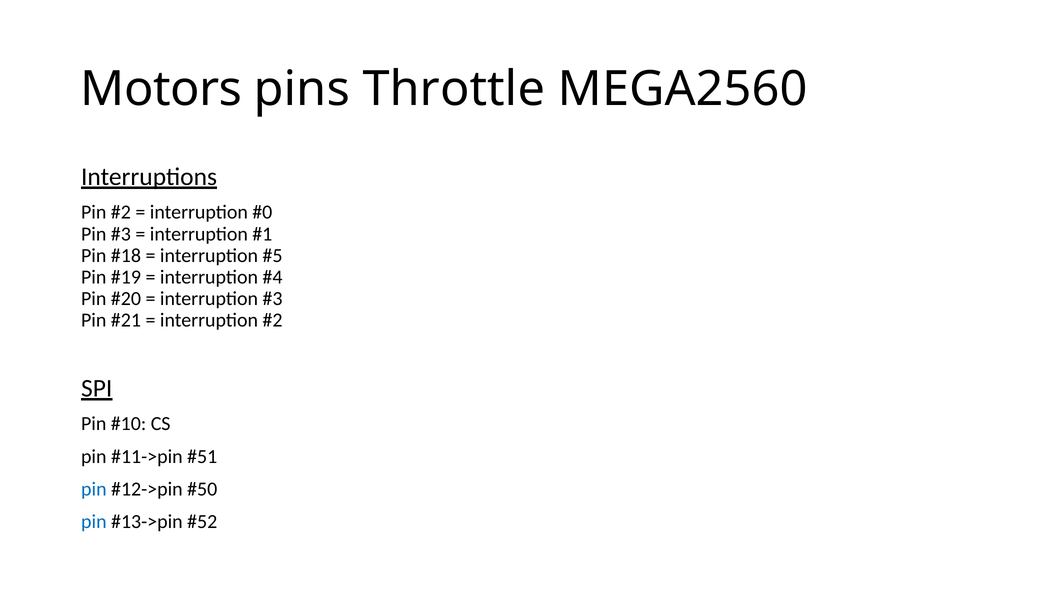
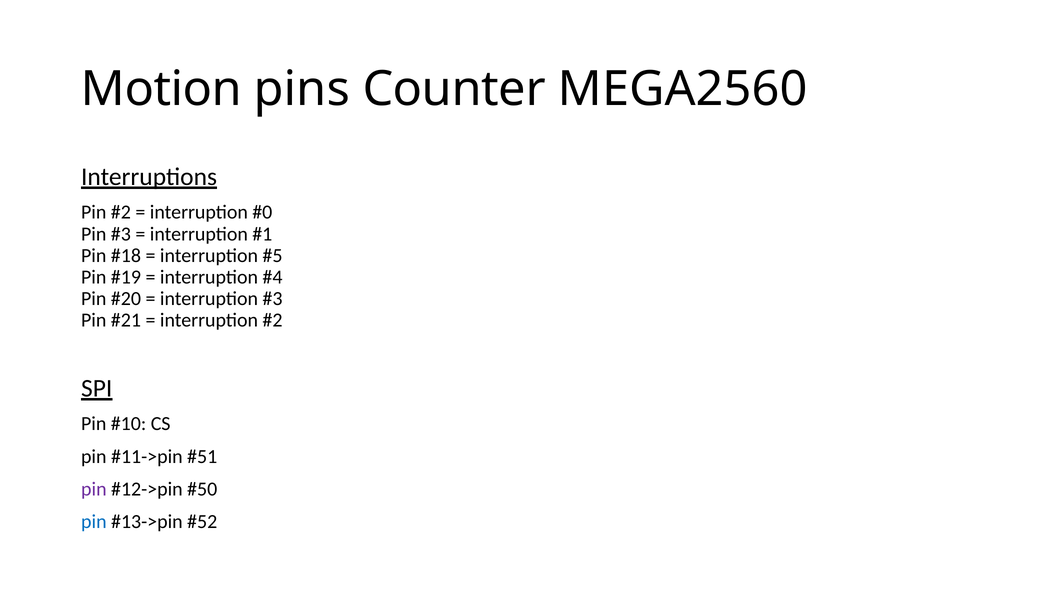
Motors: Motors -> Motion (161, 89)
Throttle: Throttle -> Counter (454, 89)
pin colour: blue -> purple (94, 489)
